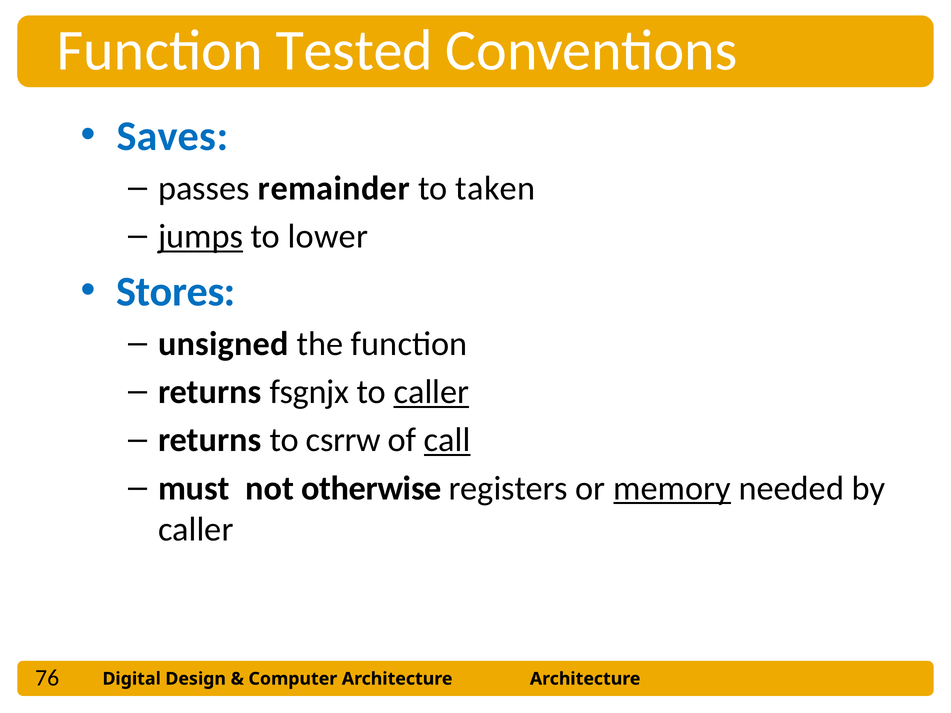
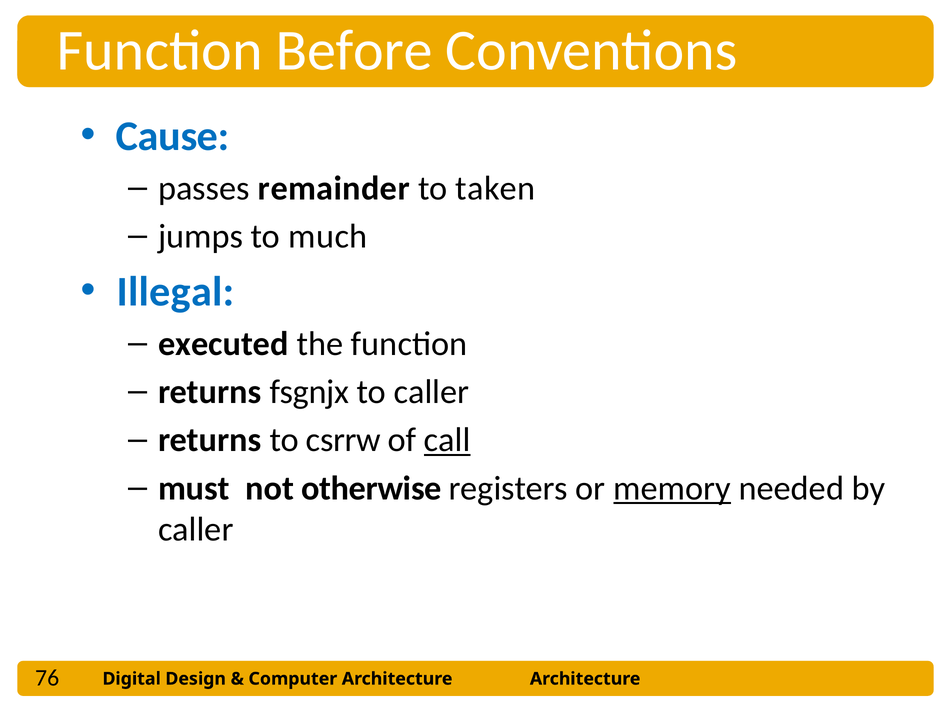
Tested: Tested -> Before (354, 51)
Saves: Saves -> Cause (173, 136)
jumps underline: present -> none (201, 237)
lower: lower -> much (328, 237)
Stores: Stores -> Illegal (175, 292)
unsigned: unsigned -> executed (223, 344)
caller underline: present -> none (431, 392)
